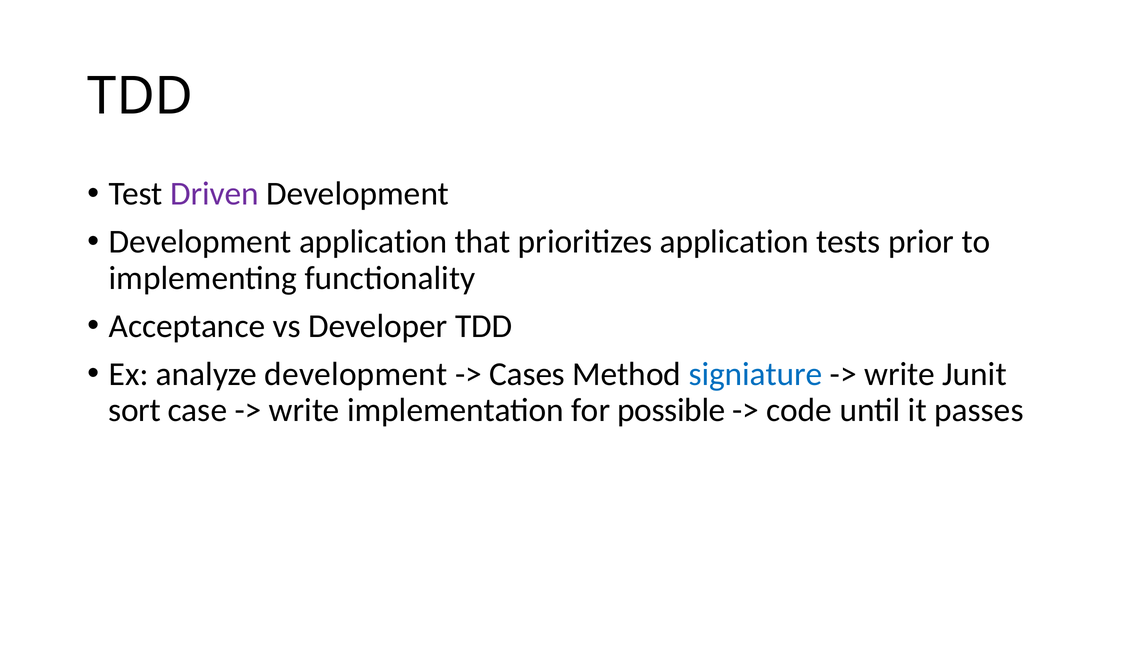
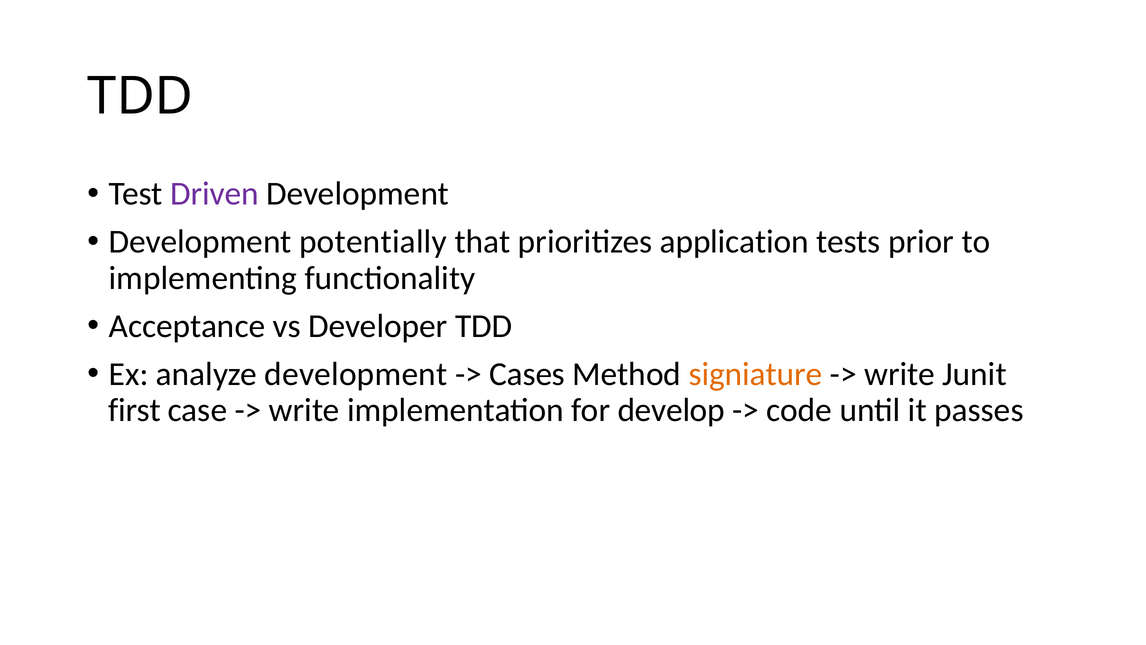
Development application: application -> potentially (373, 242)
signiature colour: blue -> orange (756, 374)
sort: sort -> first (135, 410)
possible: possible -> develop (671, 410)
